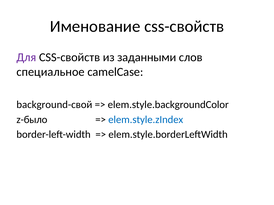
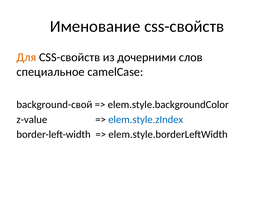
Для colour: purple -> orange (26, 57)
заданными: заданными -> дочерними (147, 57)
z-было: z-было -> z-value (32, 120)
